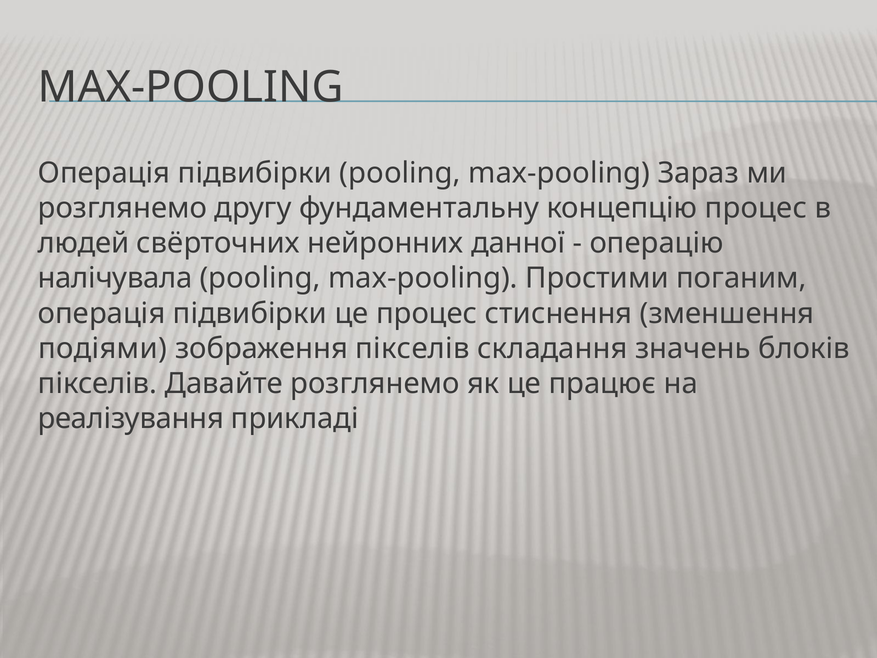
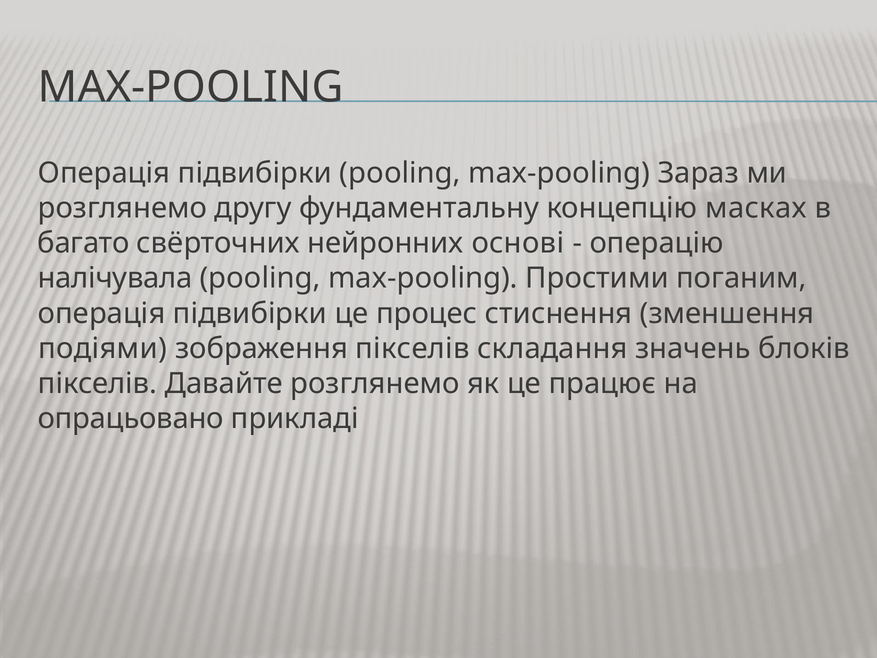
концепцію процес: процес -> масках (756, 208)
людей: людей -> багато (84, 243)
данної: данної -> основі (518, 243)
реалізування: реалізування -> опрацьовано (131, 419)
